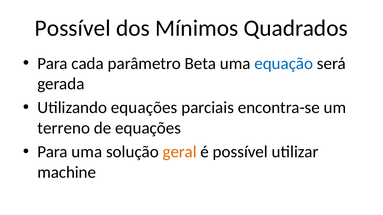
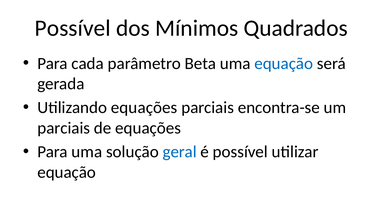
terreno: terreno -> parciais (64, 128)
geral colour: orange -> blue (180, 152)
machine: machine -> equação (67, 173)
